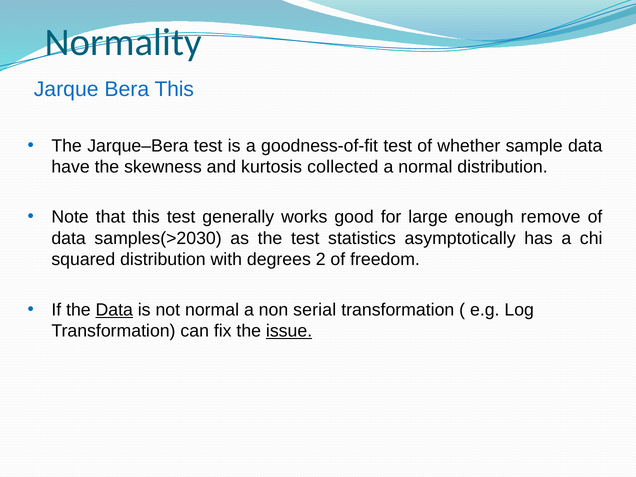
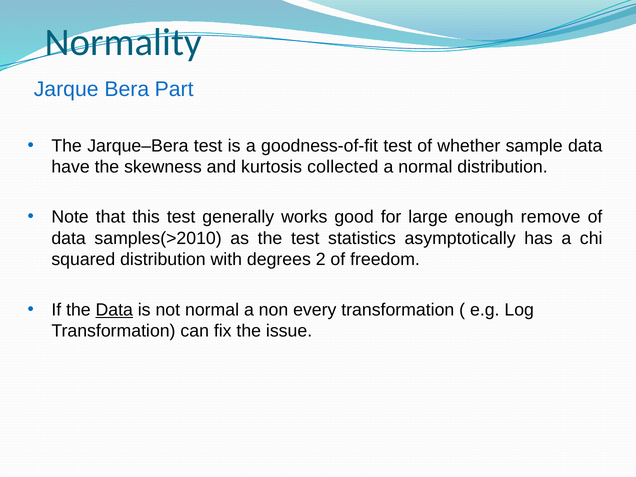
Bera This: This -> Part (174, 89)
samples(>2030: samples(>2030 -> samples(>2010 (158, 238)
serial: serial -> every (315, 310)
issue underline: present -> none (289, 331)
